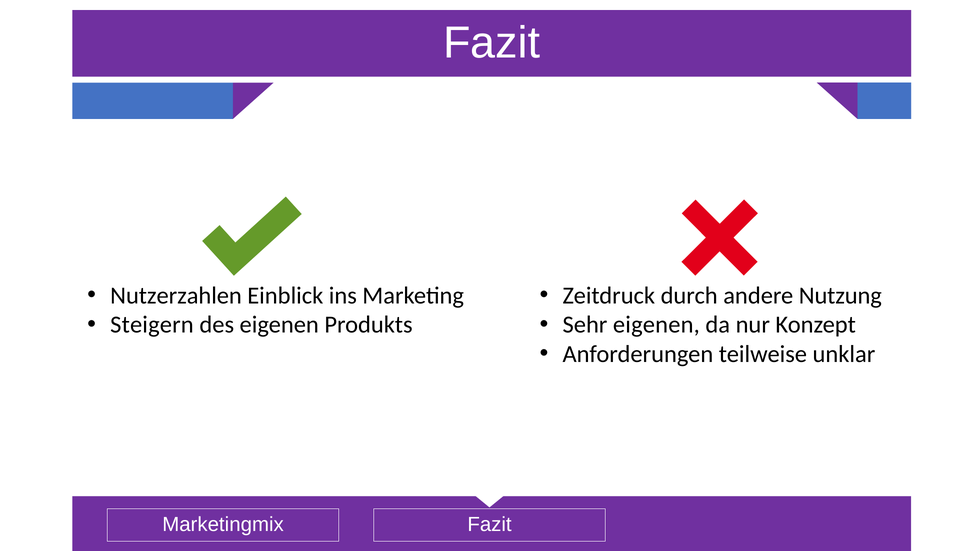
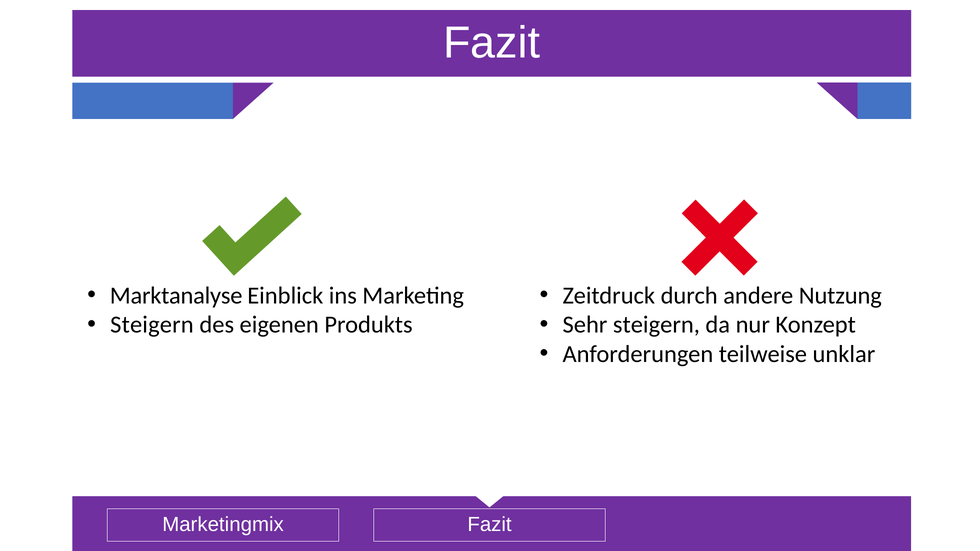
Nutzerzahlen: Nutzerzahlen -> Marktanalyse (176, 296)
Sehr eigenen: eigenen -> steigern (656, 325)
